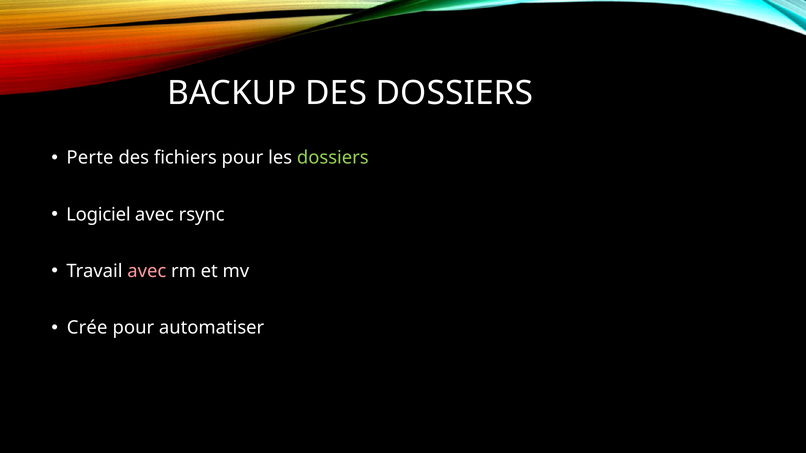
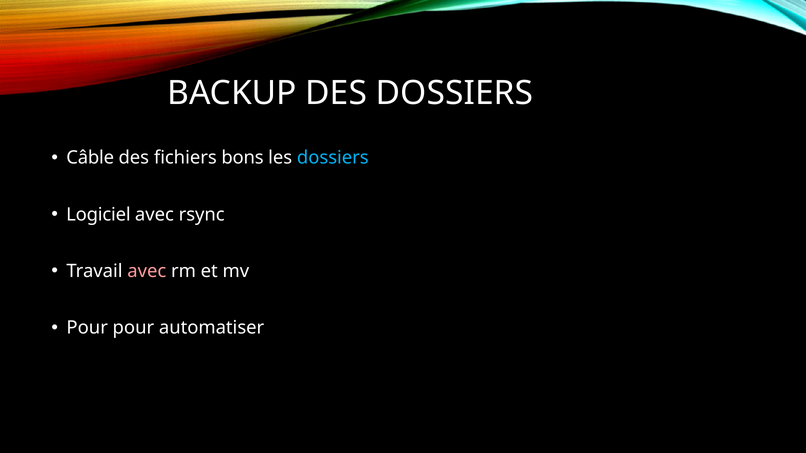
Perte: Perte -> Câble (90, 158)
fichiers pour: pour -> bons (243, 158)
dossiers colour: light green -> light blue (333, 158)
Crée: Crée -> Pour (87, 328)
